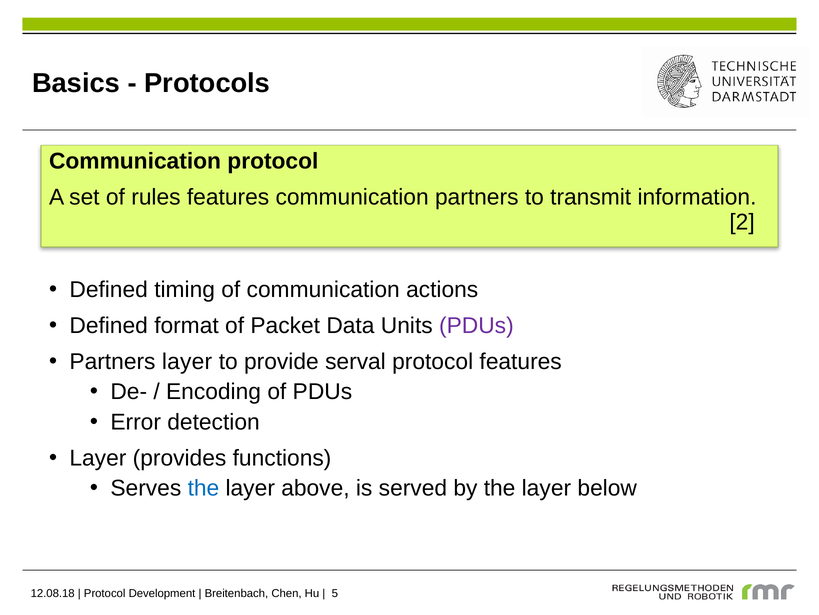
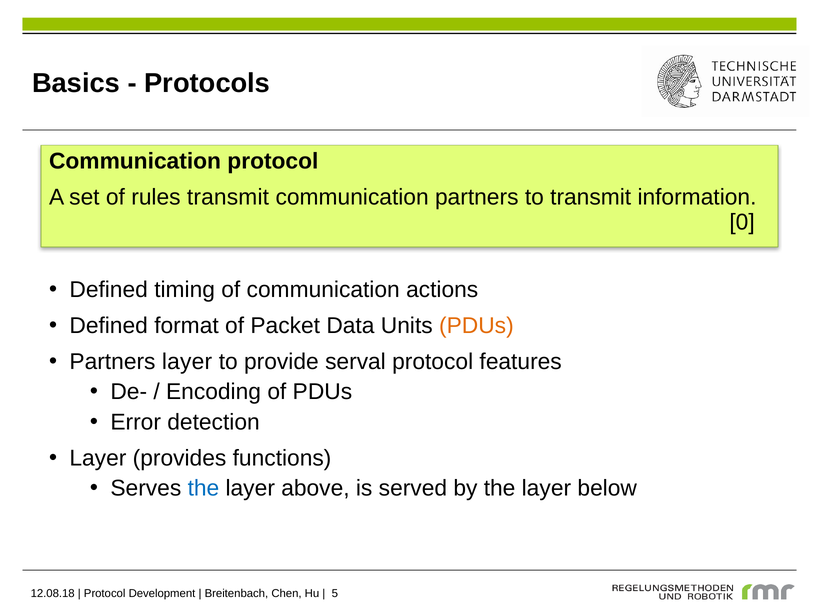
rules features: features -> transmit (228, 197)
2: 2 -> 0 (742, 222)
PDUs colour: purple -> orange (476, 325)
